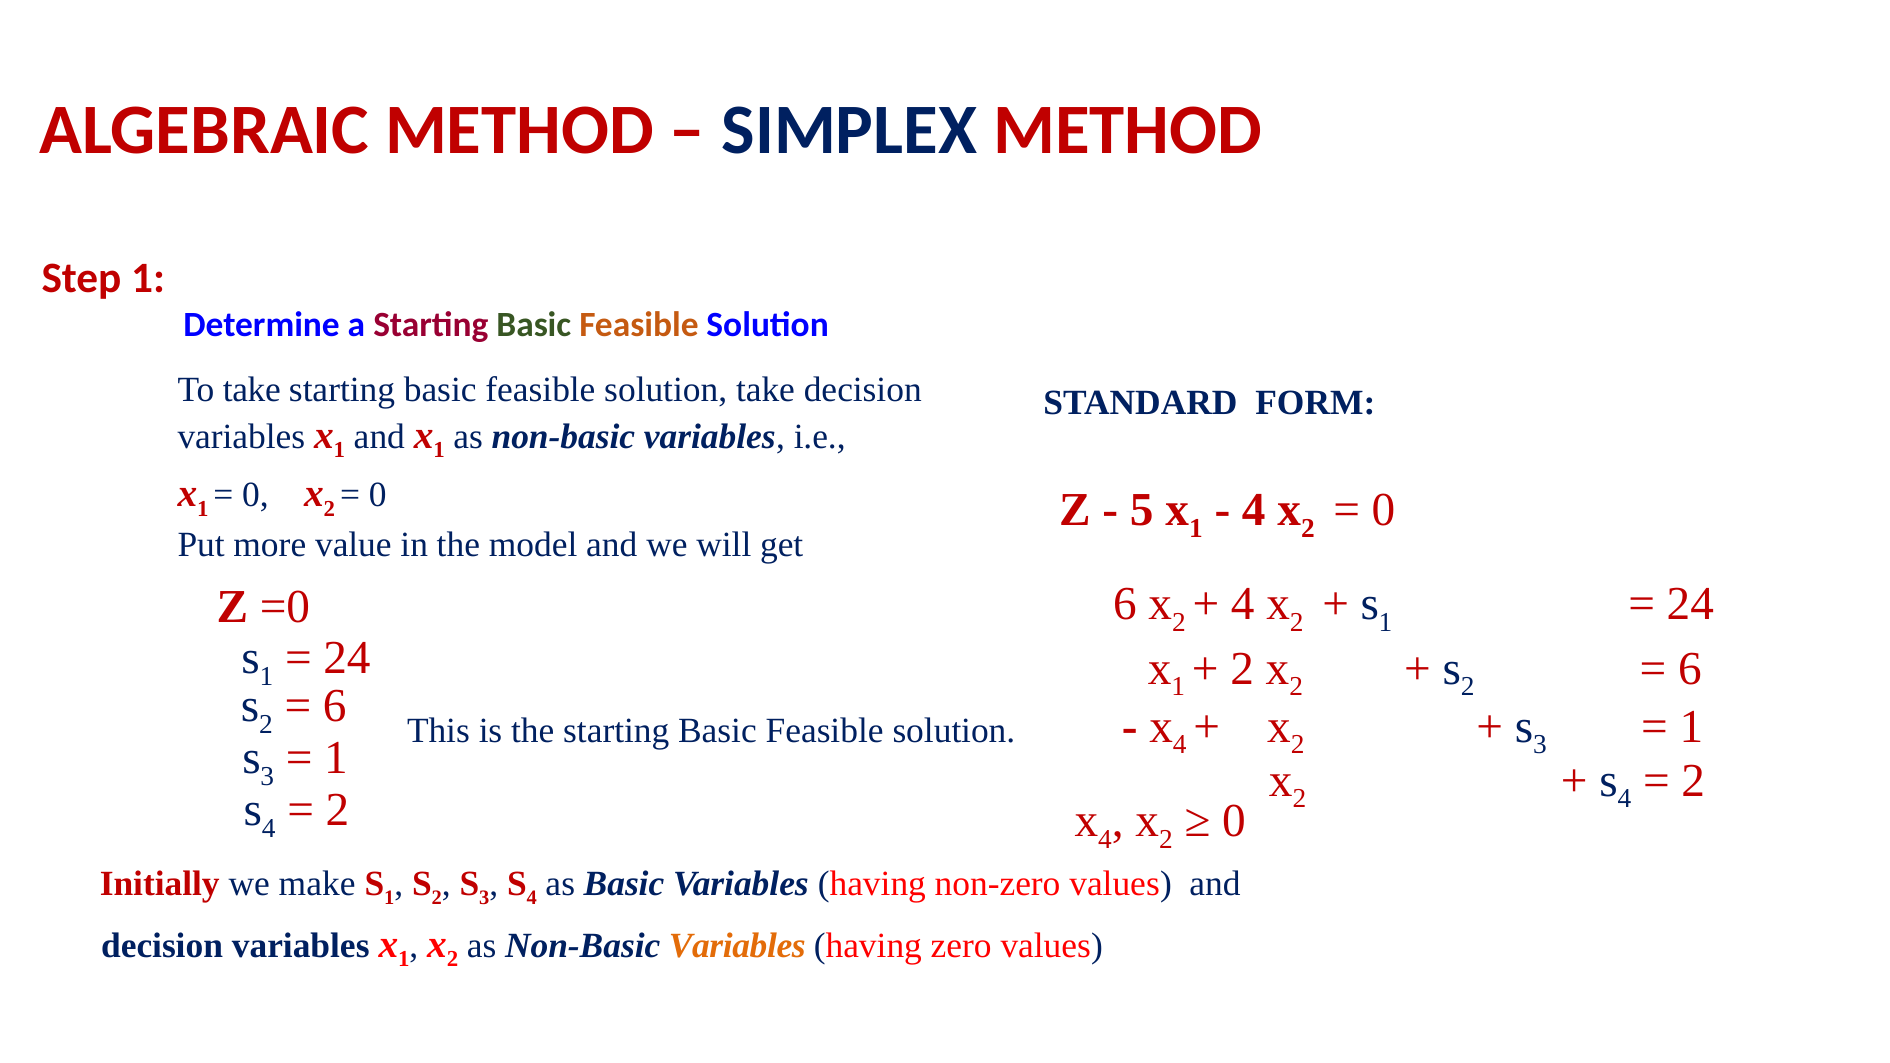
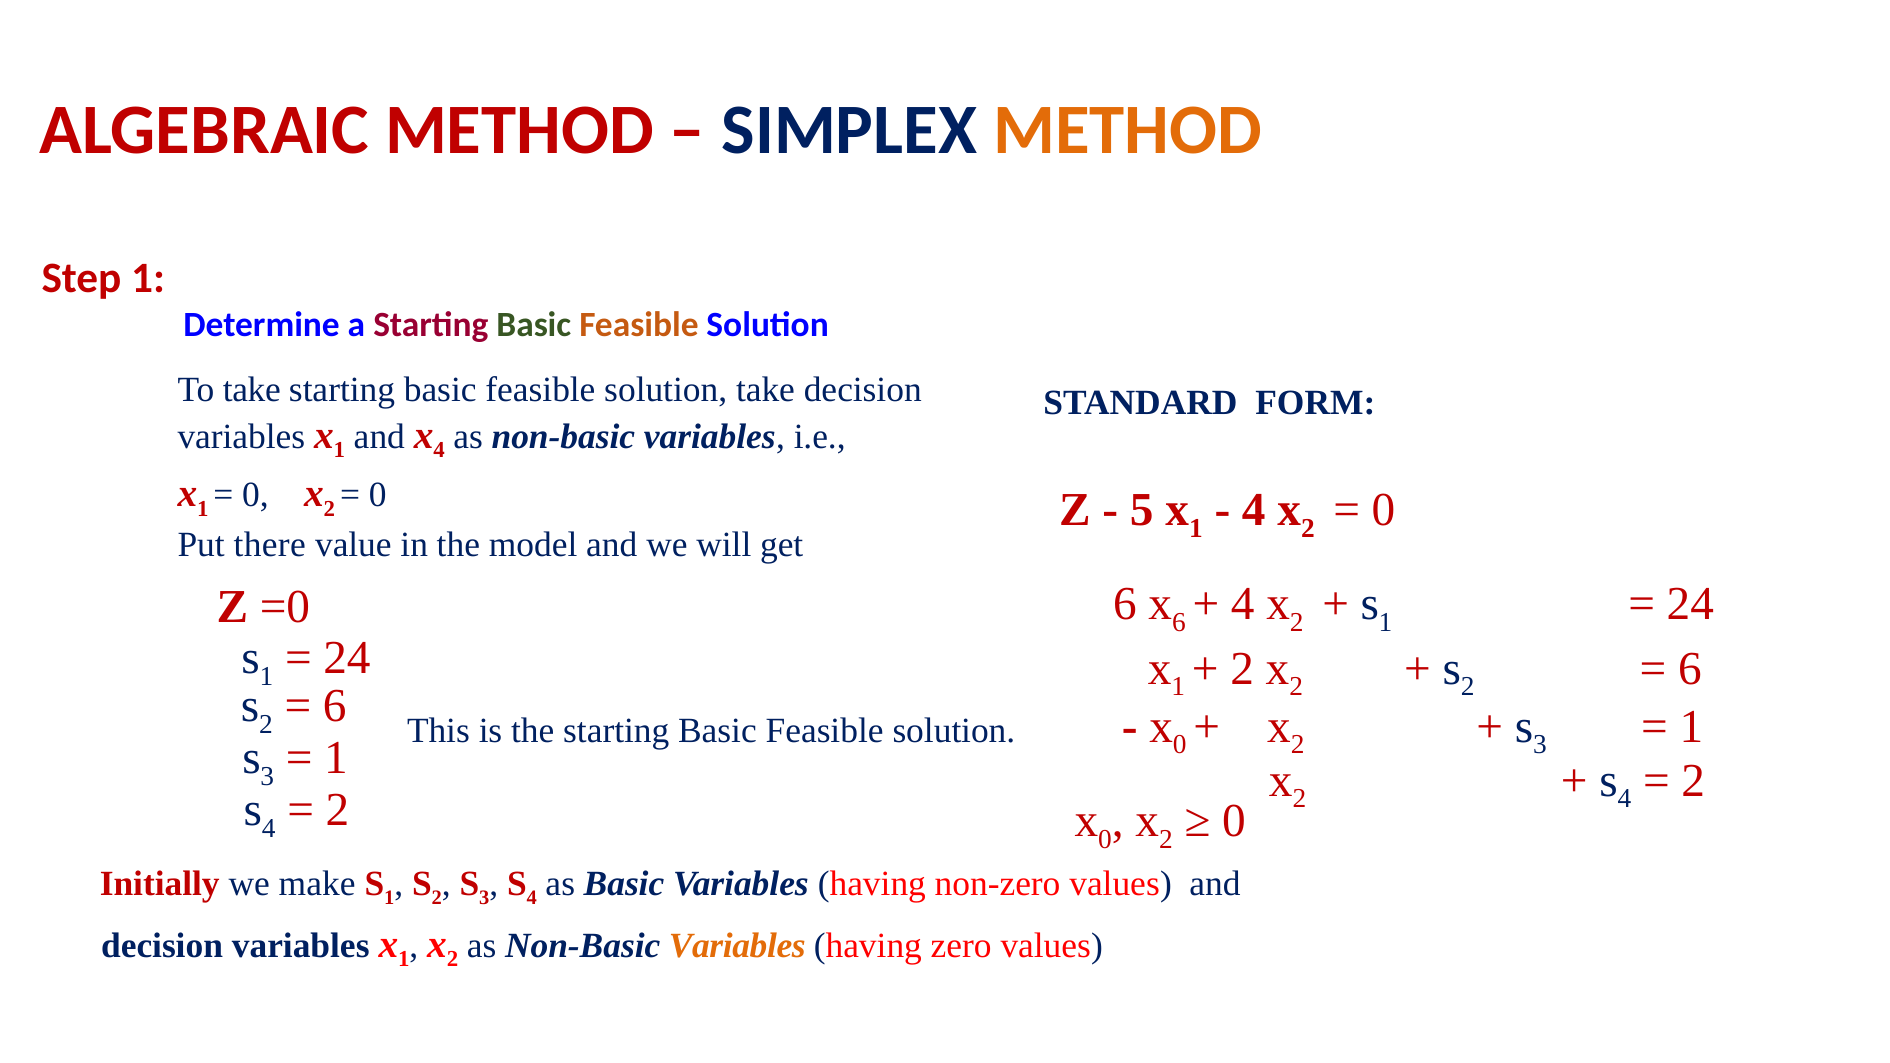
METHOD colour: red -> orange (1128, 130)
1: 1 -> 4 (439, 450)
more: more -> there (270, 545)
2: 2 -> 6 (1179, 623)
4: 4 -> 0 (1180, 745)
4: 4 -> 0 (1105, 840)
